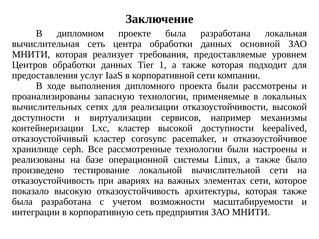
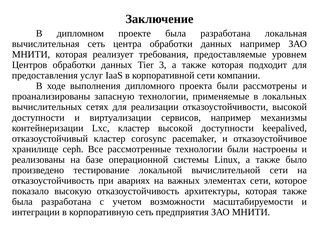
данных основной: основной -> например (260, 44)
1: 1 -> 3 (163, 65)
